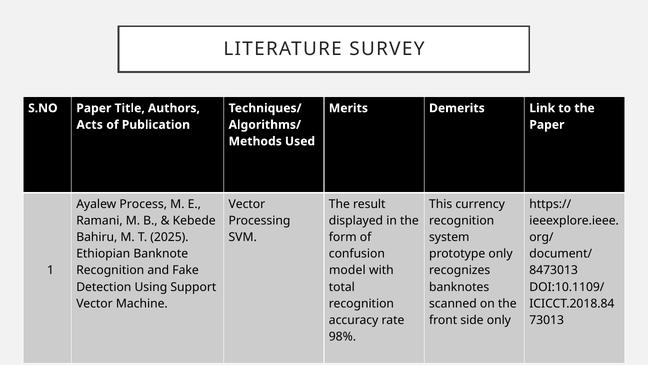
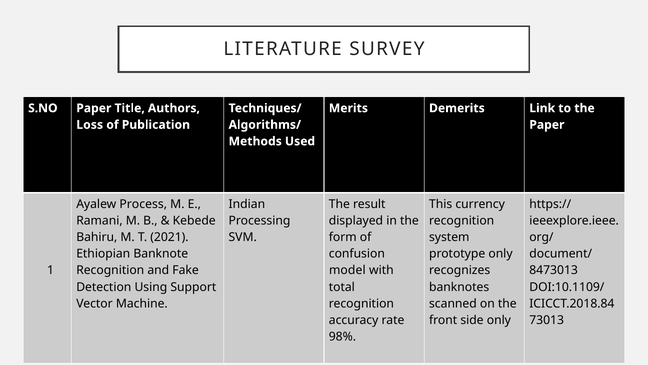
Acts: Acts -> Loss (90, 125)
Vector: Vector -> Indian (247, 204)
2025: 2025 -> 2021 (169, 237)
